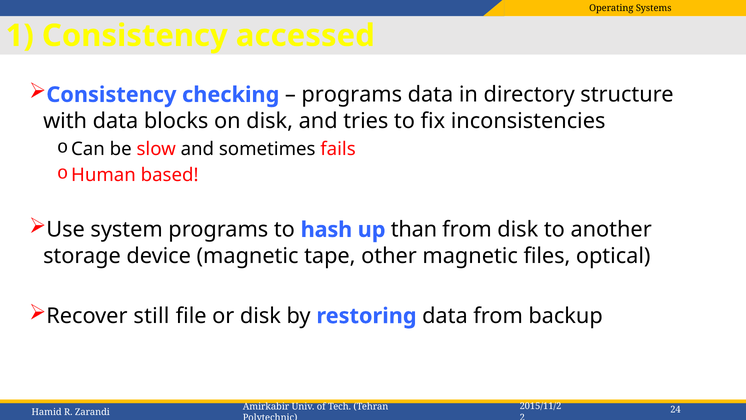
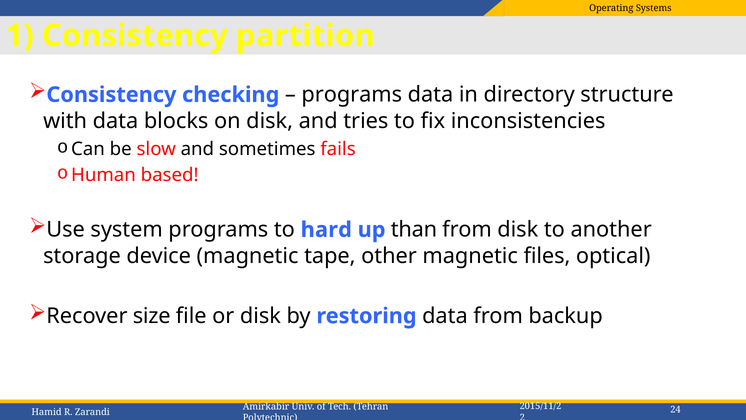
accessed: accessed -> partition (305, 36)
hash: hash -> hard (326, 230)
still: still -> size (152, 316)
